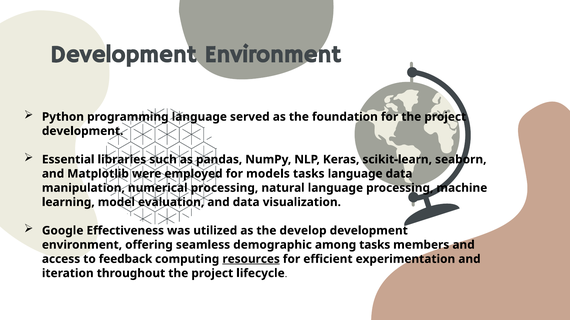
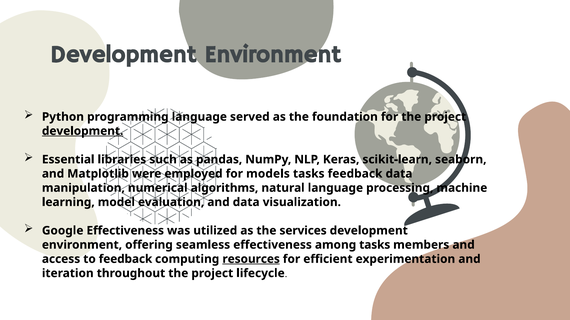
development underline: none -> present (83, 131)
tasks language: language -> feedback (355, 174)
numerical processing: processing -> algorithms (224, 188)
develop: develop -> services (303, 231)
seamless demographic: demographic -> effectiveness (273, 245)
